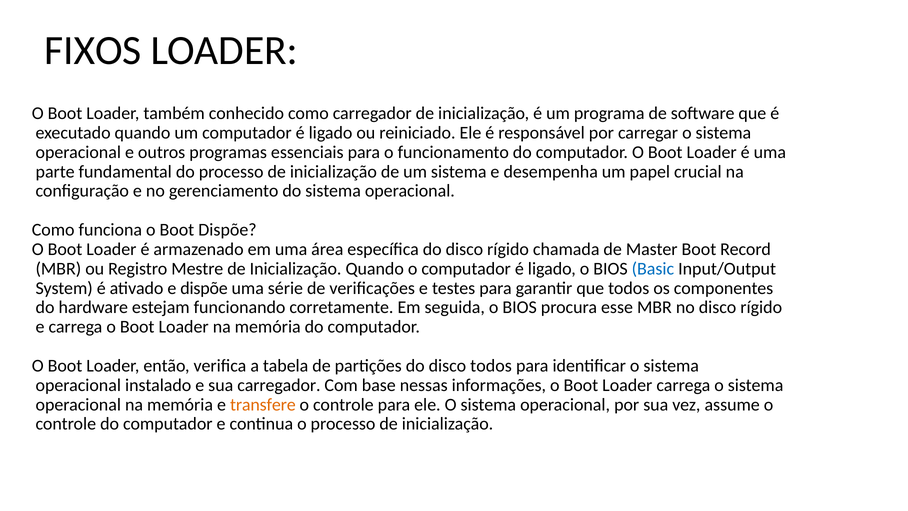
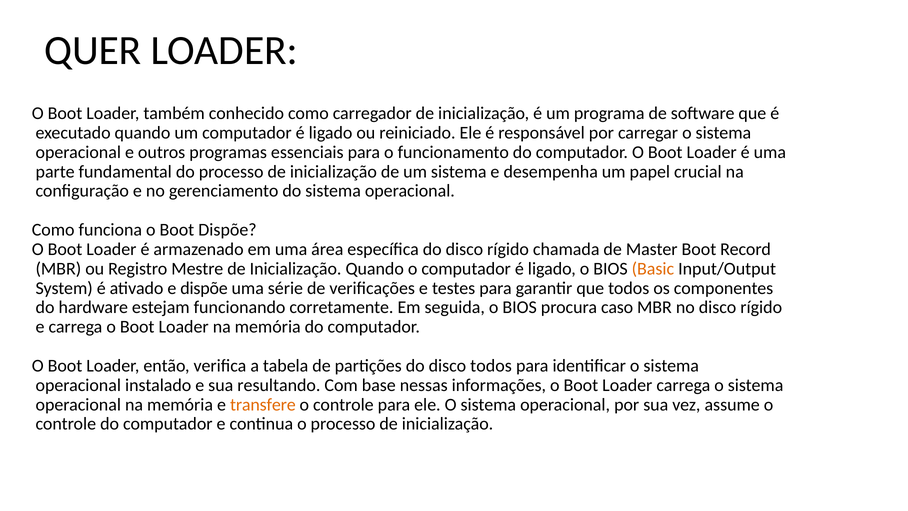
FIXOS: FIXOS -> QUER (93, 51)
Basic colour: blue -> orange (653, 269)
esse: esse -> caso (617, 307)
sua carregador: carregador -> resultando (279, 385)
